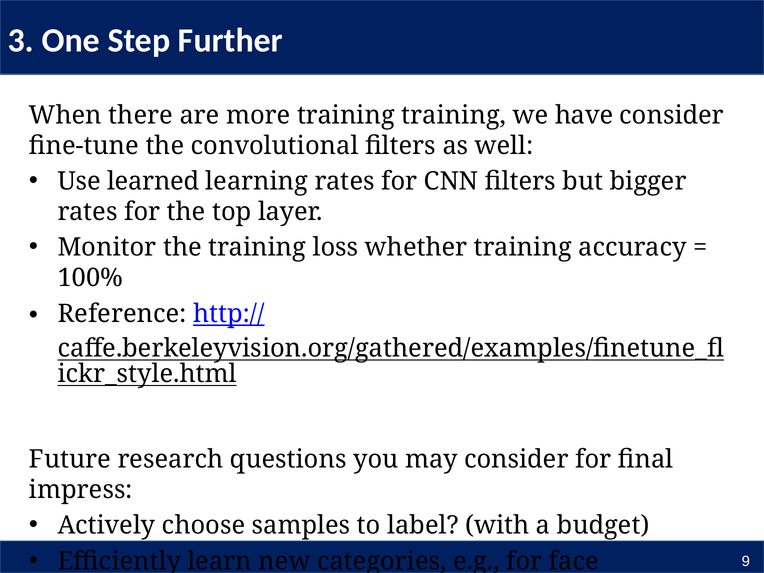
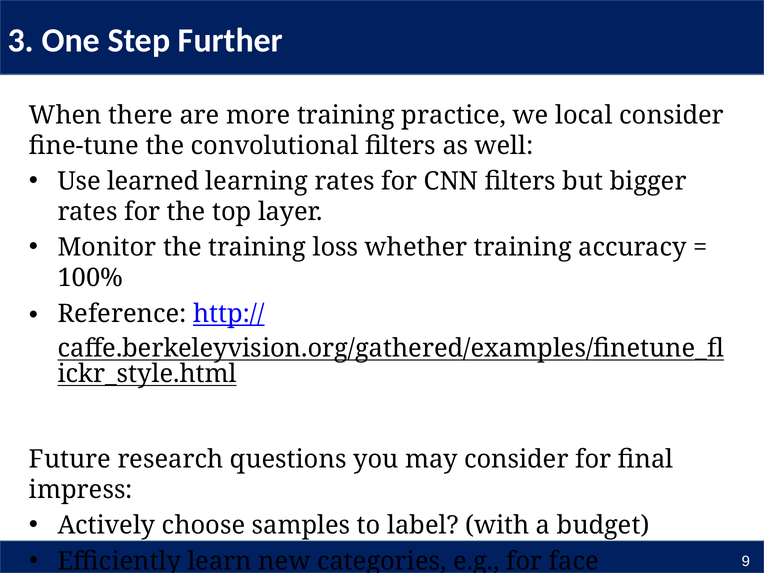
training training: training -> practice (454, 115)
have: have -> local (584, 115)
